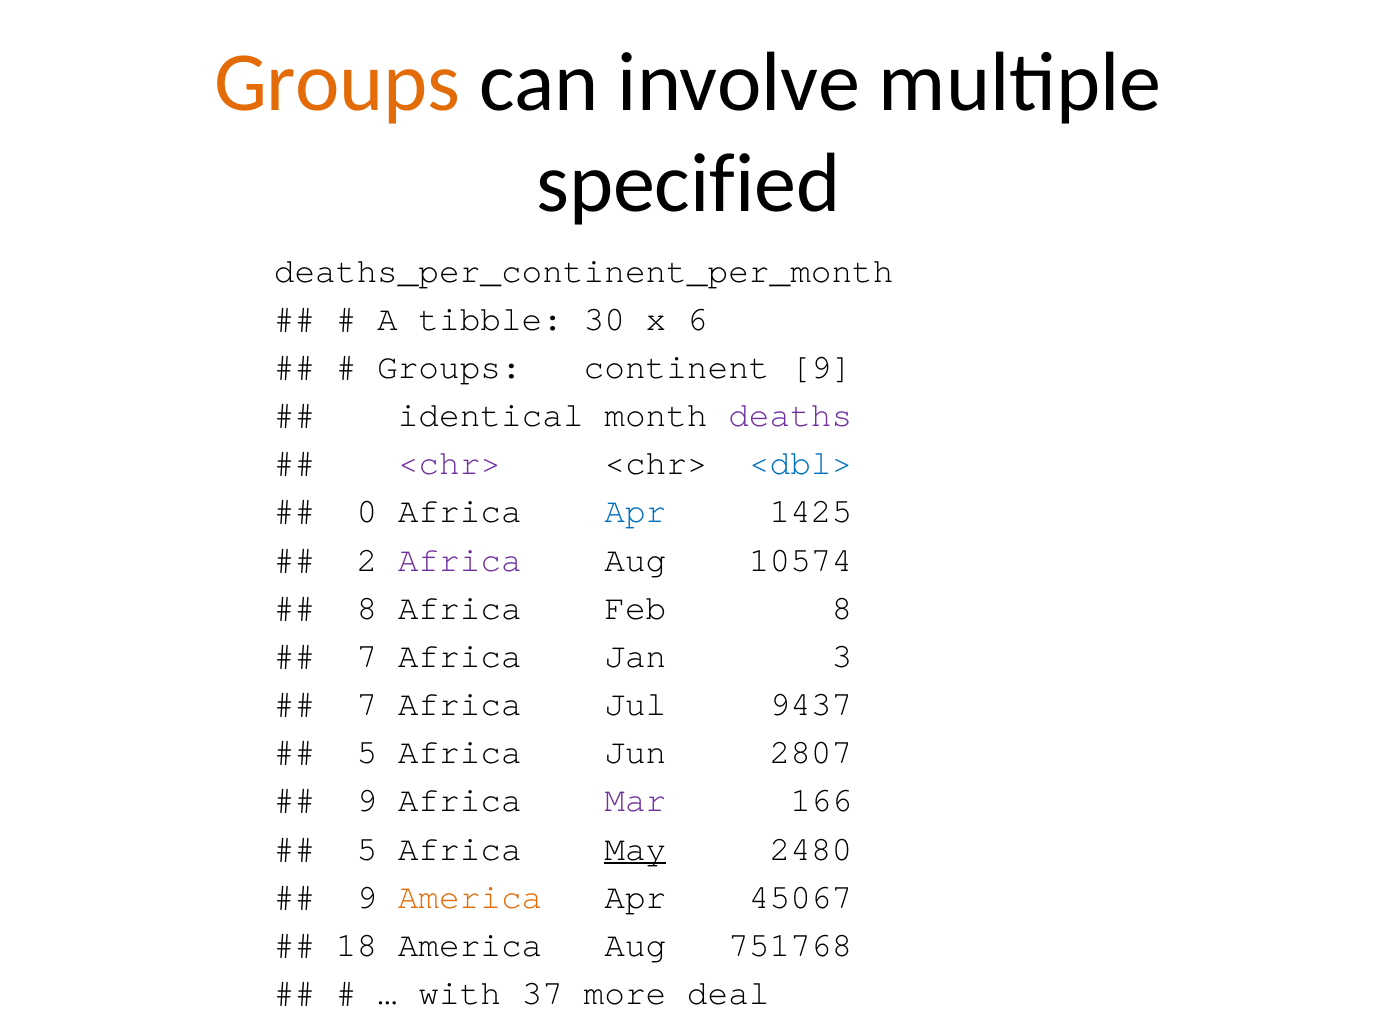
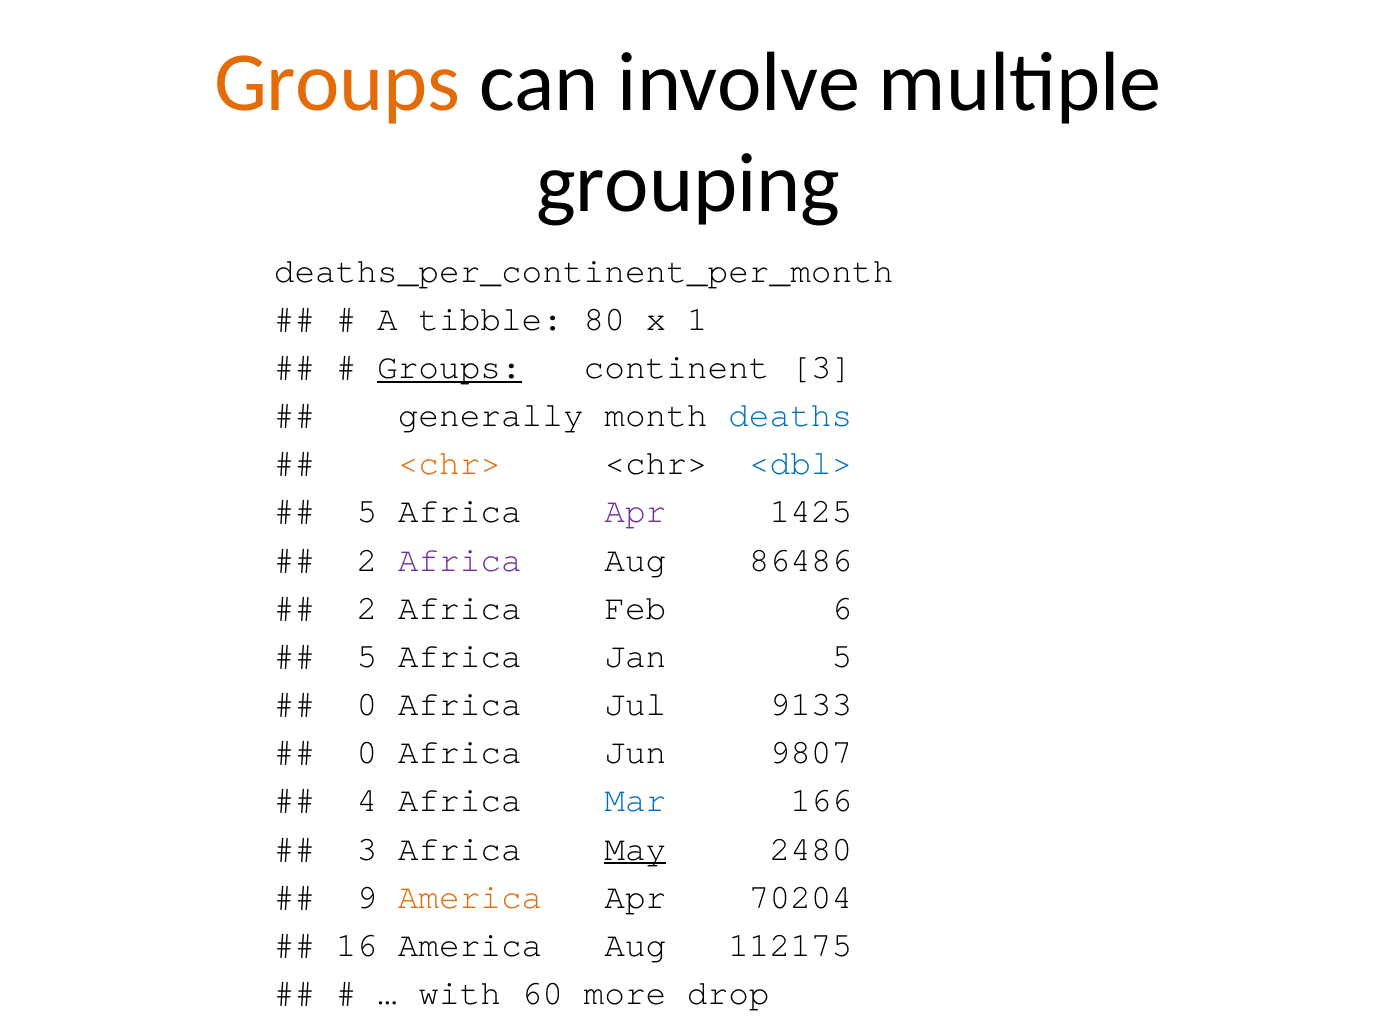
specified: specified -> grouping (688, 184)
30: 30 -> 80 (604, 319)
6: 6 -> 1 (697, 319)
Groups underline: none -> present (449, 367)
continent 9: 9 -> 3 (821, 367)
identical: identical -> generally (491, 416)
deaths colour: purple -> blue (790, 416)
<chr> colour: purple -> orange (449, 464)
0: 0 -> 5 (367, 512)
Apr colour: blue -> purple (635, 512)
10574: 10574 -> 86486 (801, 560)
8: 8 -> 2 (367, 608)
Feb 8: 8 -> 6 (842, 608)
7: 7 -> 5 (367, 656)
Jan 3: 3 -> 5 (842, 656)
7: 7 -> 0 (367, 705)
9437: 9437 -> 9133 (811, 705)
5: 5 -> 0 (367, 753)
2807: 2807 -> 9807 (811, 753)
9: 9 -> 4 (367, 801)
Mar colour: purple -> blue (635, 801)
5: 5 -> 3 (367, 849)
45067: 45067 -> 70204 (801, 897)
18: 18 -> 16 (357, 946)
751768: 751768 -> 112175 (790, 946)
37: 37 -> 60 (542, 994)
deal: deal -> drop (728, 994)
